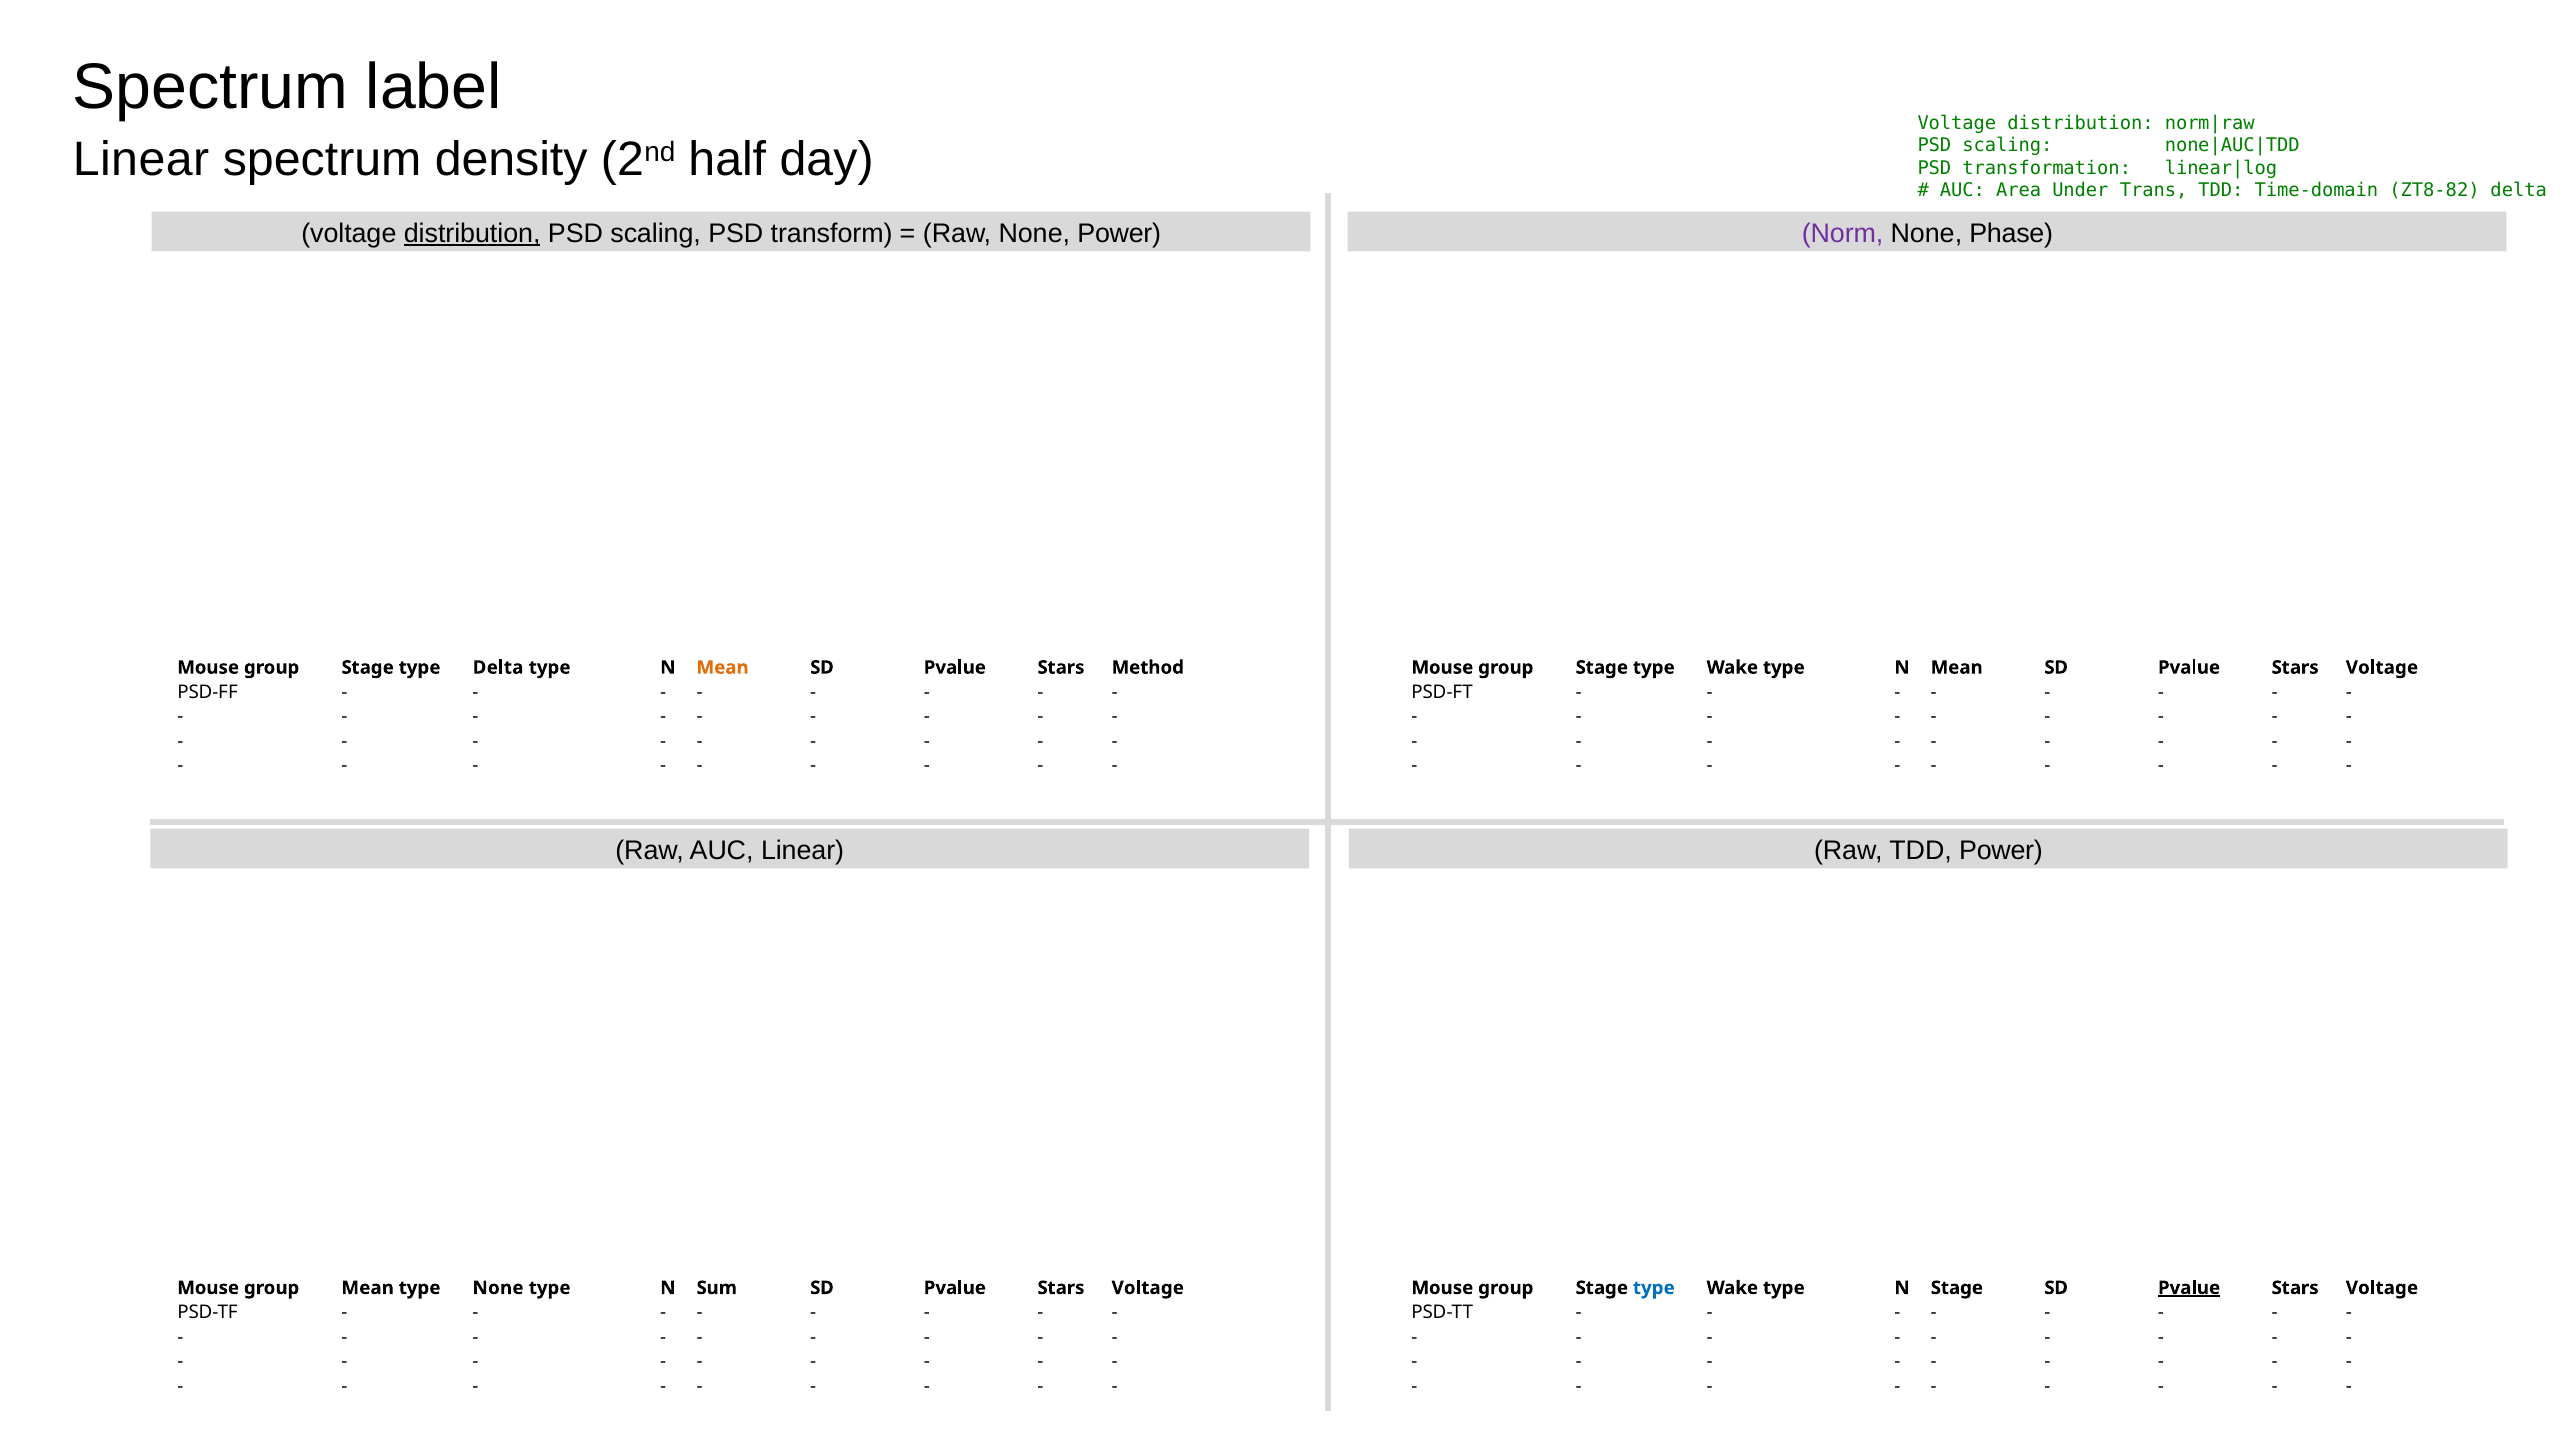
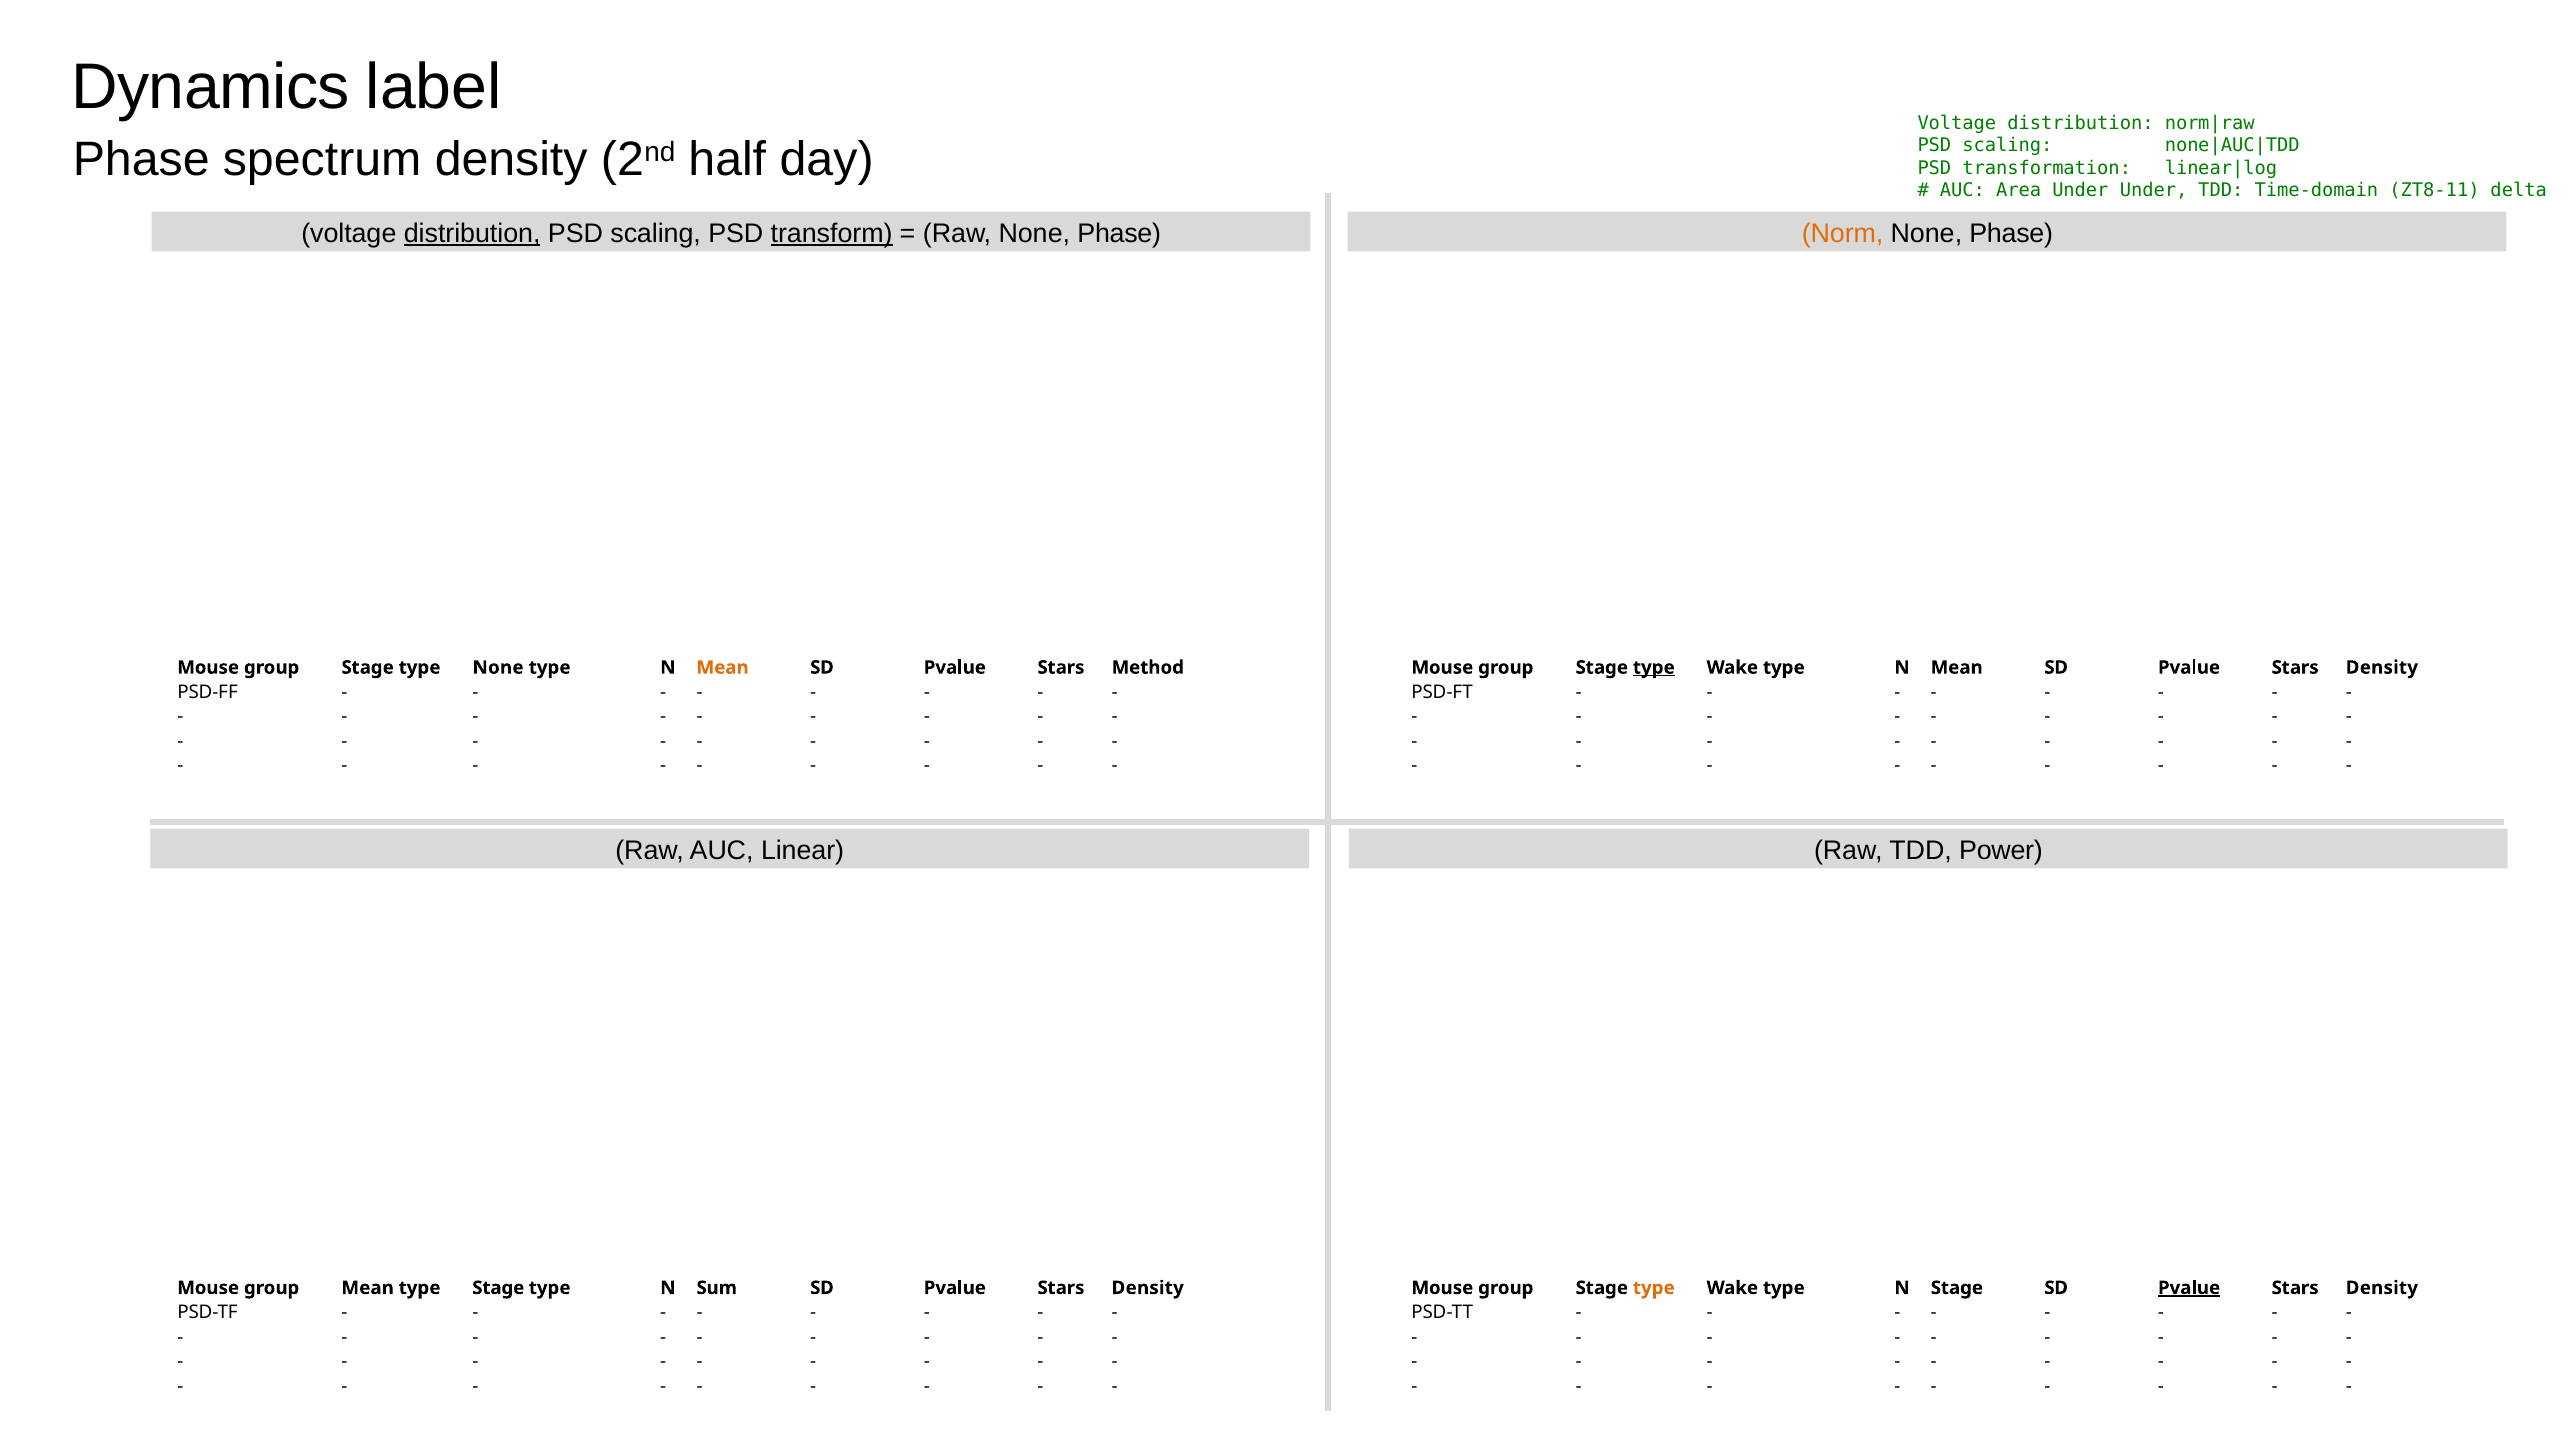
Spectrum: Spectrum -> Dynamics (211, 87)
Linear: Linear -> Phase (141, 160)
Under Trans: Trans -> Under (2154, 191)
ZT8-82: ZT8-82 -> ZT8-11 (2434, 191)
transform underline: none -> present (832, 233)
Raw None Power: Power -> Phase (1119, 233)
Norm colour: purple -> orange (1843, 233)
type Delta: Delta -> None (498, 667)
type underline: none -> present (1654, 667)
Voltage: Voltage -> Density (2382, 667)
type None: None -> Stage (498, 1288)
Voltage: Voltage -> Density (1148, 1288)
type colour: blue -> orange (1654, 1288)
Voltage: Voltage -> Density (2382, 1288)
